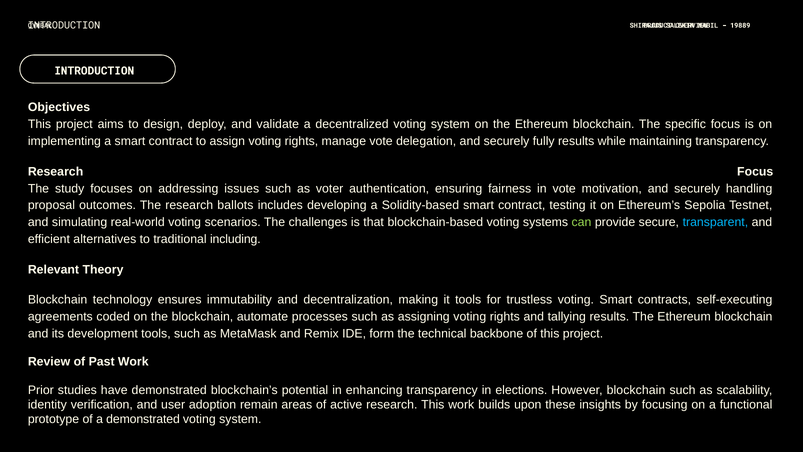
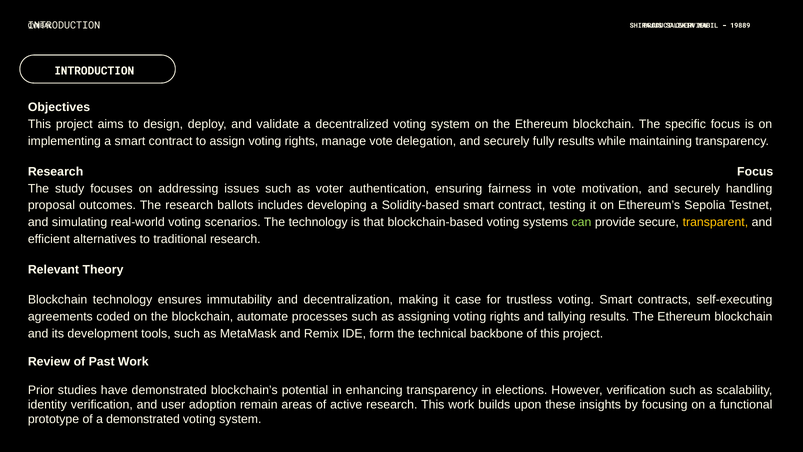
The challenges: challenges -> technology (318, 222)
transparent colour: light blue -> yellow (715, 222)
traditional including: including -> research (235, 239)
it tools: tools -> case (468, 300)
However blockchain: blockchain -> verification (636, 390)
